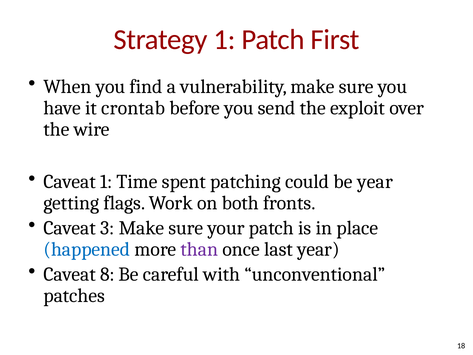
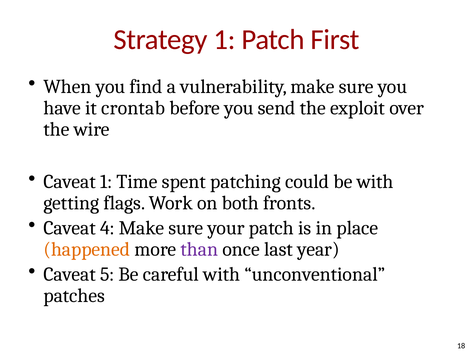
be year: year -> with (375, 182)
3: 3 -> 4 (107, 228)
happened colour: blue -> orange (87, 249)
8: 8 -> 5 (107, 274)
